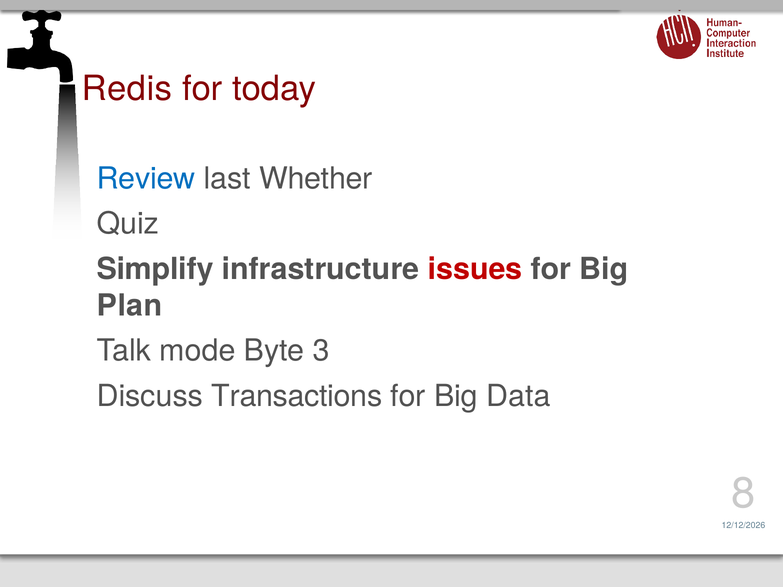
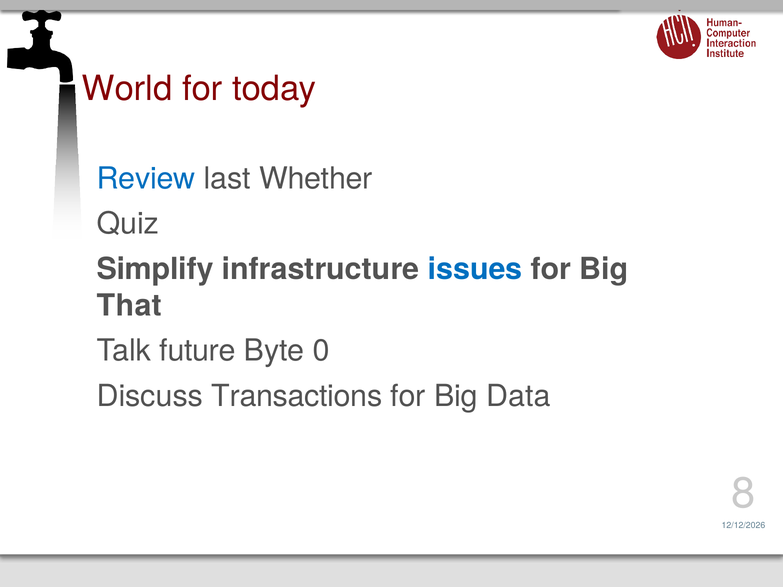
Redis: Redis -> World (127, 89)
issues colour: red -> blue (475, 269)
Plan: Plan -> That (130, 306)
mode: mode -> future (198, 351)
3: 3 -> 0 (321, 351)
